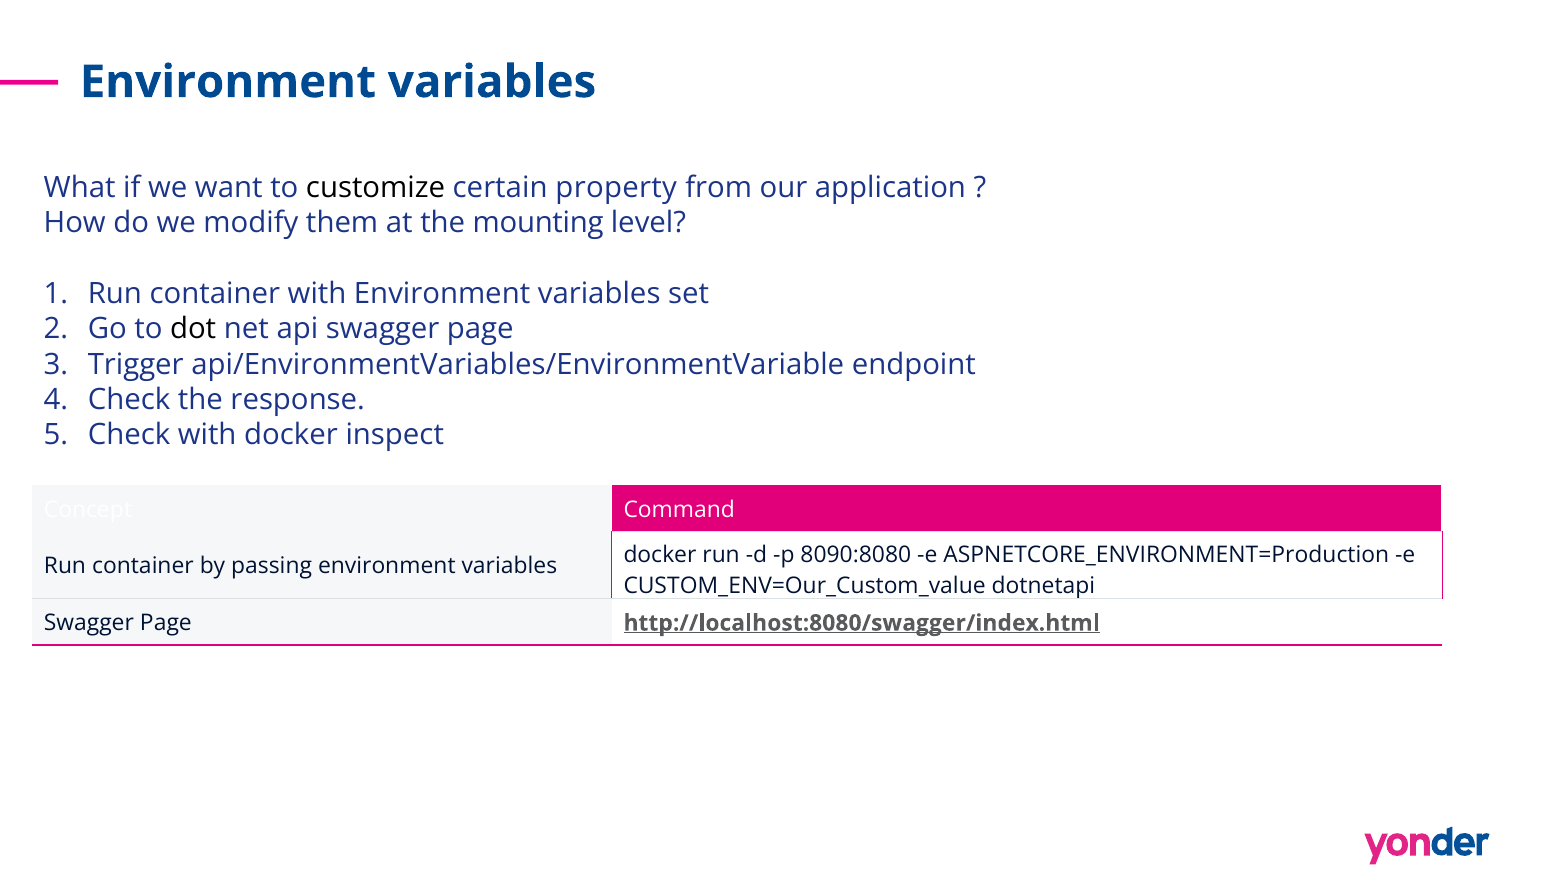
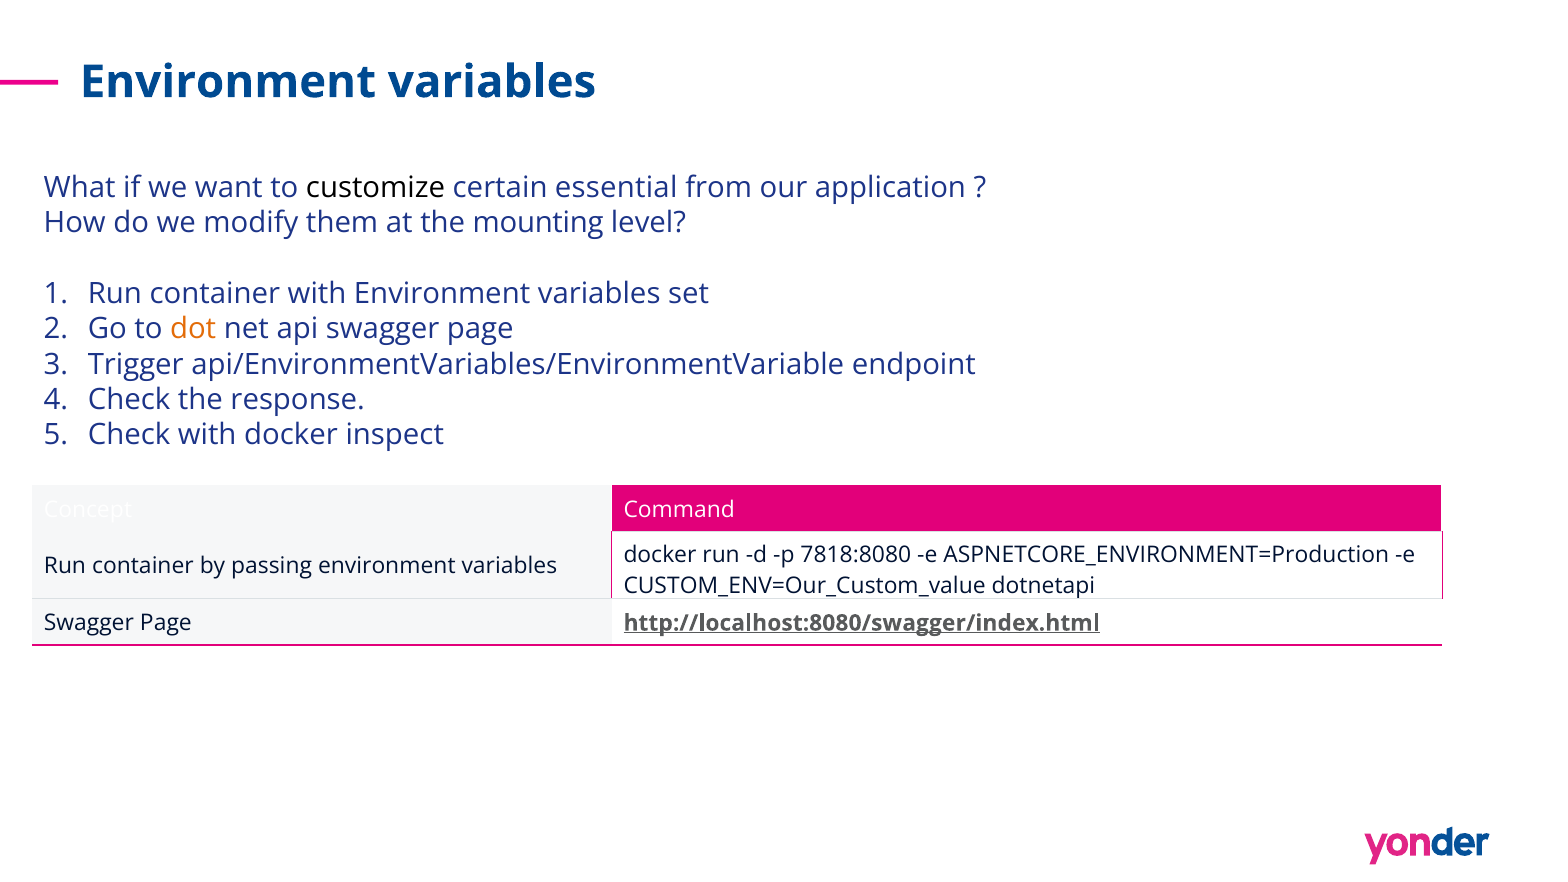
property: property -> essential (616, 188)
dot colour: black -> orange (193, 329)
8090:8080: 8090:8080 -> 7818:8080 (856, 554)
